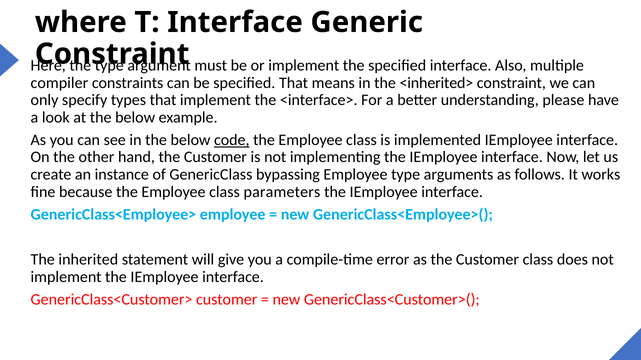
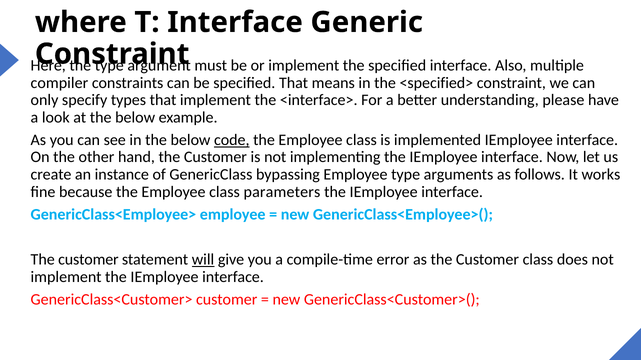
<inherited>: <inherited> -> <specified> (436, 83)
inherited: inherited -> customer (88, 260)
will underline: none -> present (203, 260)
